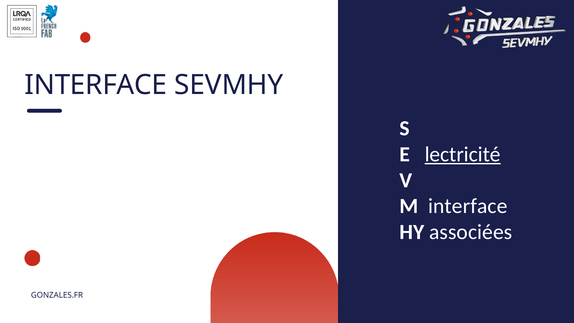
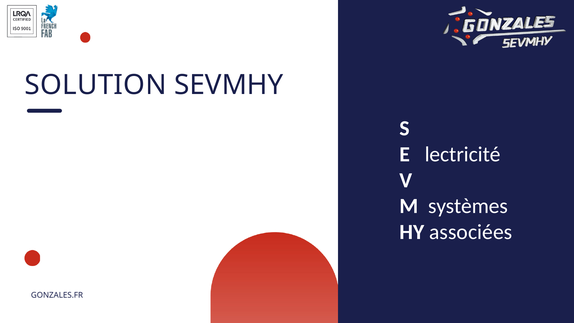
INTERFACE: INTERFACE -> SOLUTION (96, 85)
lectricité underline: present -> none (463, 154)
M interface: interface -> systèmes (468, 206)
